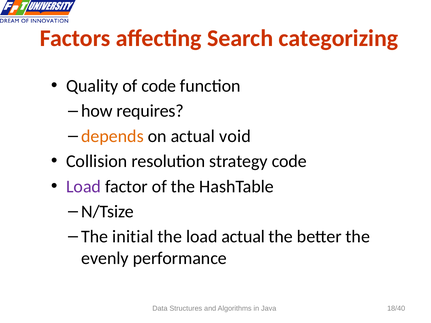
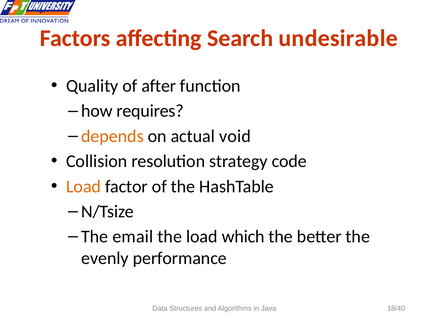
categorizing: categorizing -> undesirable (338, 38)
of code: code -> after (159, 86)
Load colour: purple -> orange (84, 187)
initial: initial -> email (133, 237)
load actual: actual -> which (243, 237)
